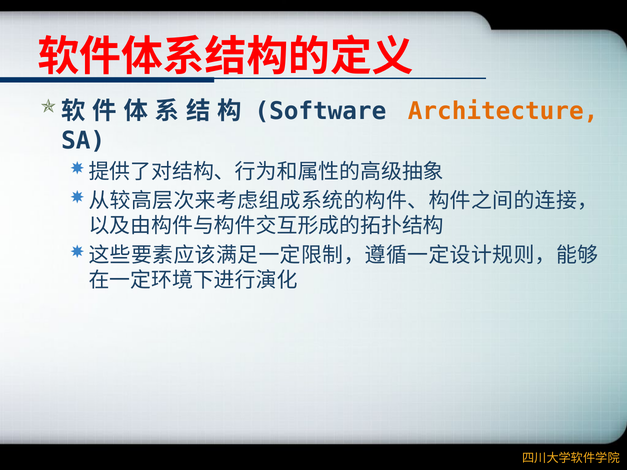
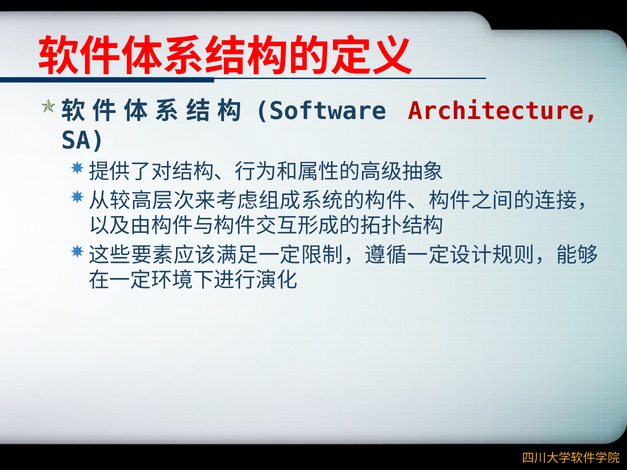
Architecture colour: orange -> red (503, 111)
